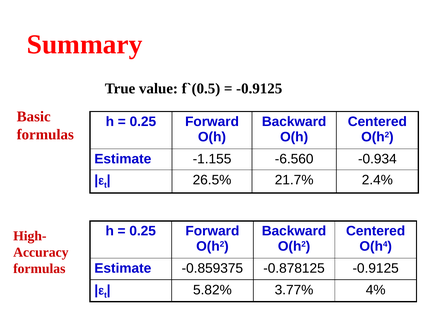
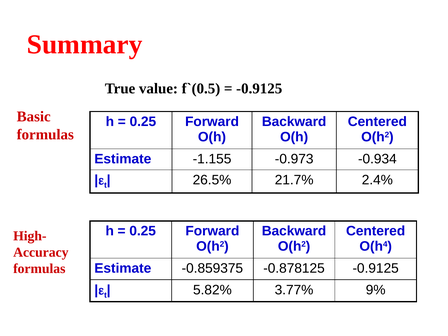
-6.560: -6.560 -> -0.973 (294, 159)
4%: 4% -> 9% (376, 290)
